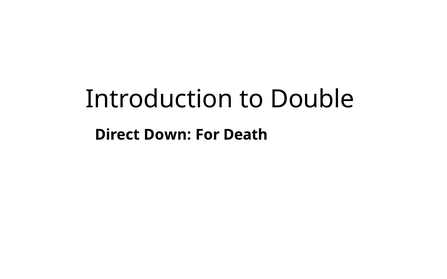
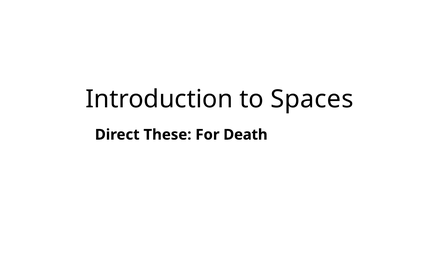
Double: Double -> Spaces (312, 99)
Down: Down -> These (167, 135)
